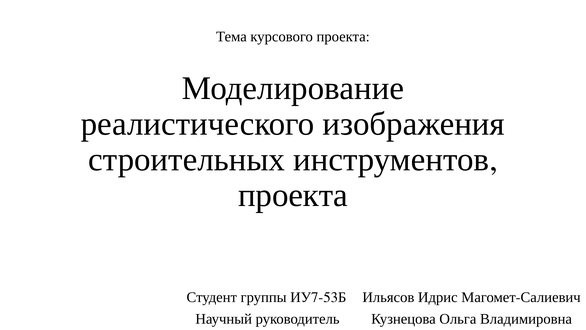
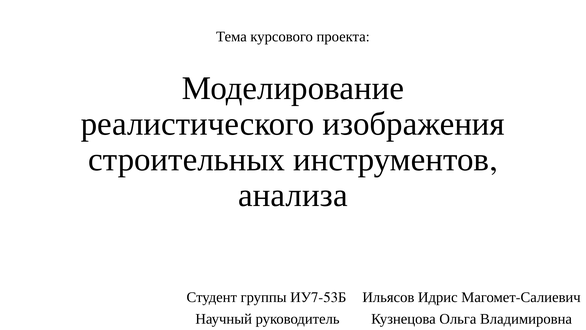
проекта: проекта -> анализа (293, 195)
